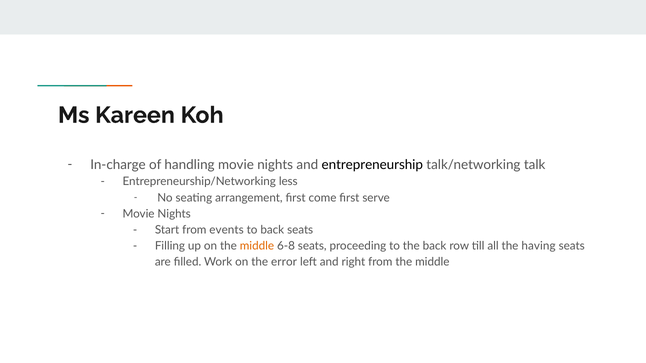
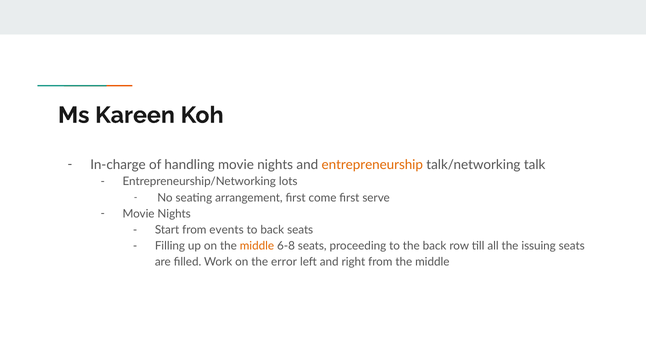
entrepreneurship colour: black -> orange (372, 165)
less: less -> lots (288, 182)
having: having -> issuing (539, 246)
